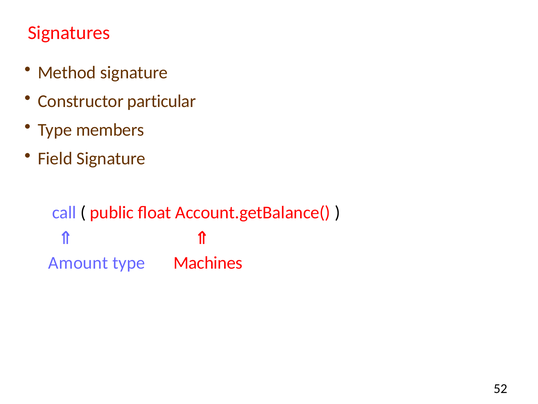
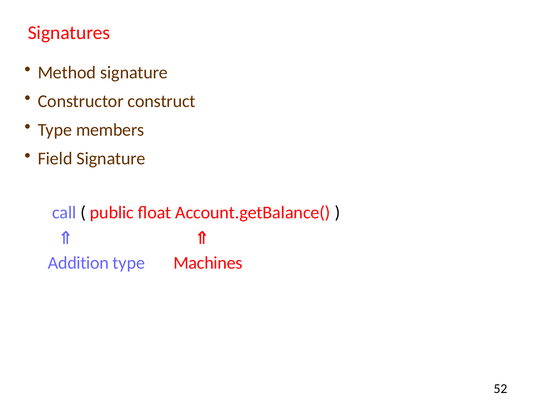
particular: particular -> construct (162, 101)
Amount: Amount -> Addition (78, 263)
